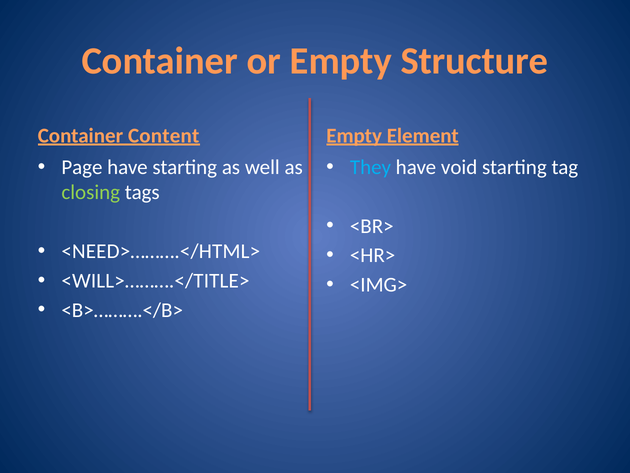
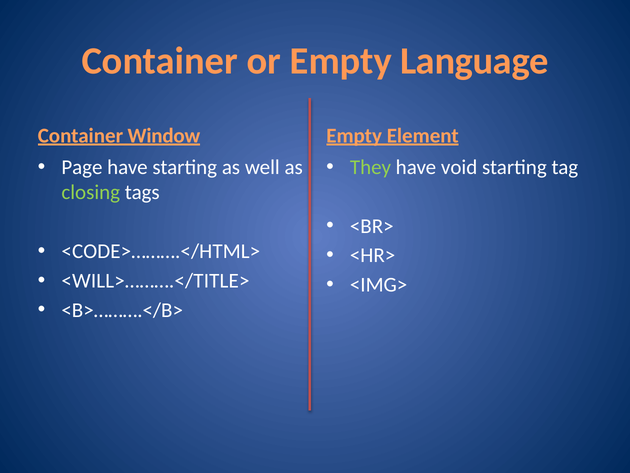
Structure: Structure -> Language (474, 61)
Content: Content -> Window (164, 136)
They colour: light blue -> light green (370, 167)
<NEED>……….</HTML>: <NEED>……….</HTML> -> <CODE>……….</HTML> (161, 251)
